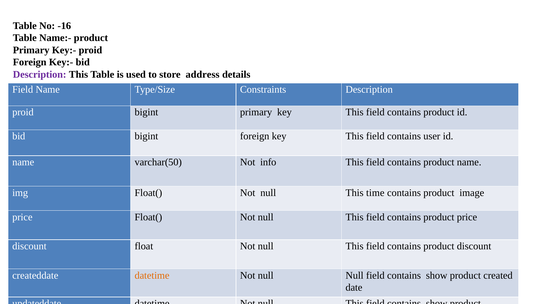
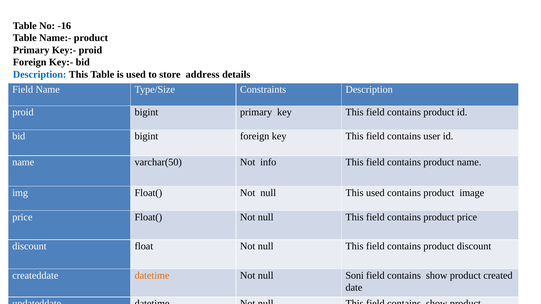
Description colour: purple -> blue (40, 75)
This time: time -> used (375, 193)
null Null: Null -> Soni (355, 276)
